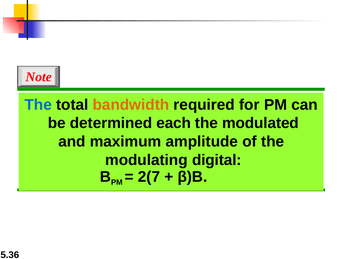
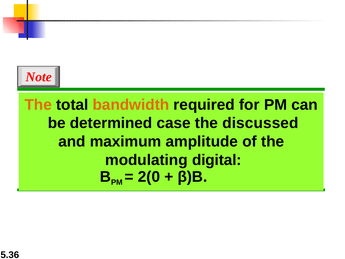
The colour: blue -> orange (38, 105)
each: each -> case (174, 123)
modulated: modulated -> discussed (260, 123)
2(7: 2(7 -> 2(0 (149, 177)
